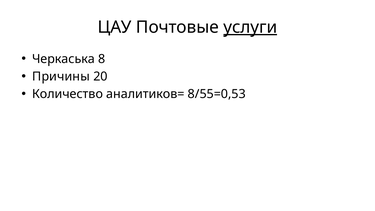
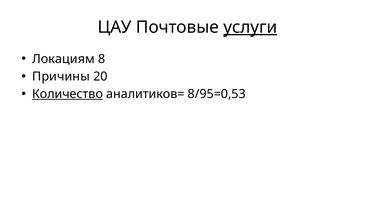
Черкаська: Черкаська -> Локациям (63, 59)
Количество underline: none -> present (68, 94)
8/55=0,53: 8/55=0,53 -> 8/95=0,53 (217, 94)
